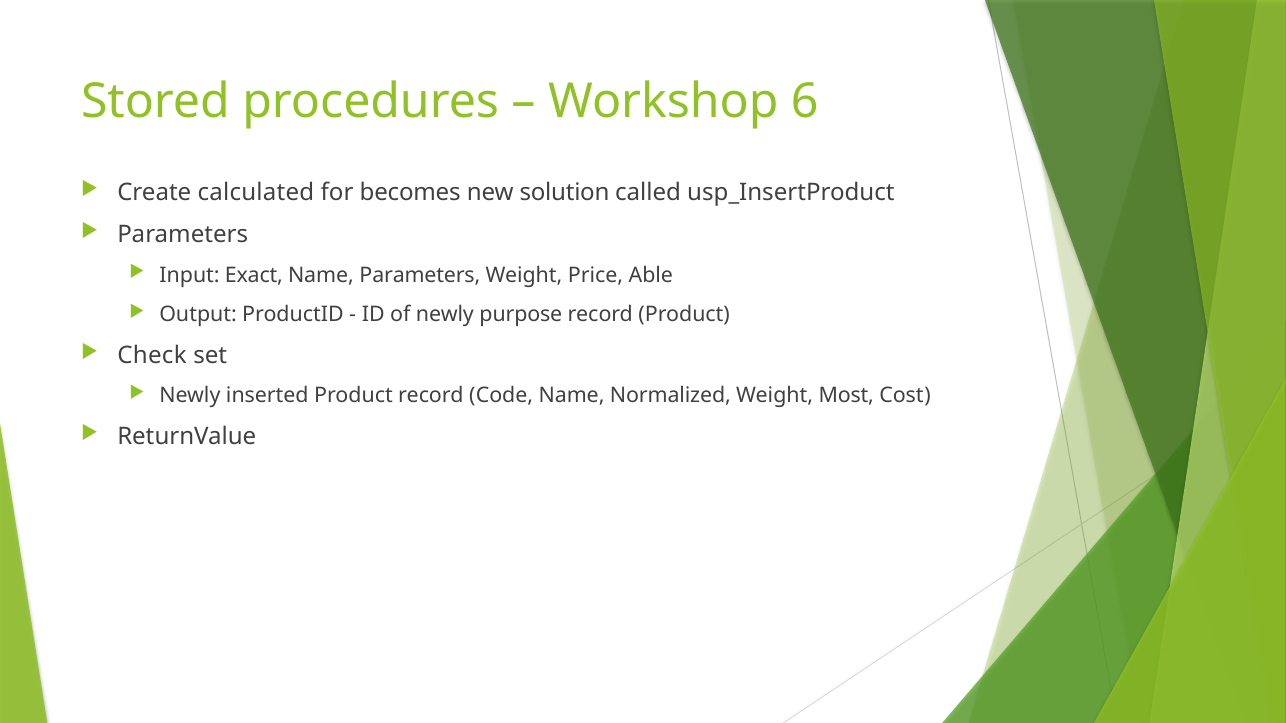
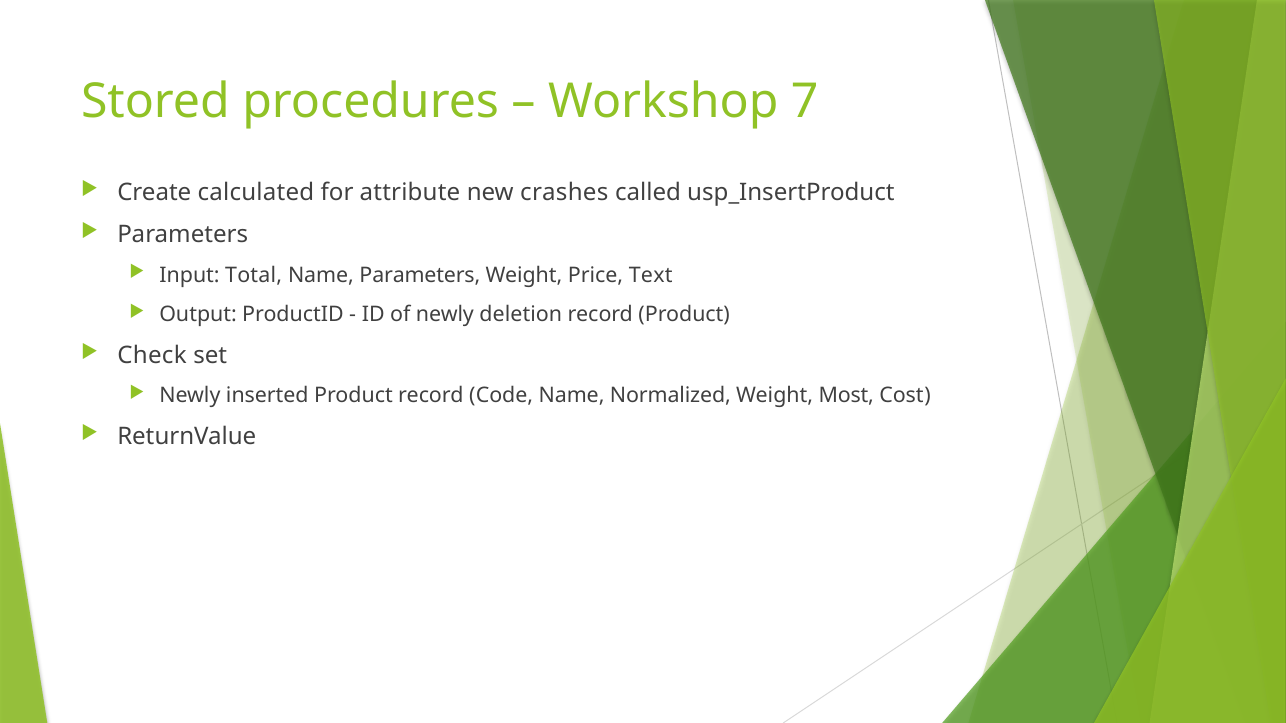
6: 6 -> 7 (805, 101)
becomes: becomes -> attribute (410, 193)
solution: solution -> crashes (564, 193)
Exact: Exact -> Total (254, 275)
Able: Able -> Text (651, 275)
purpose: purpose -> deletion (521, 315)
